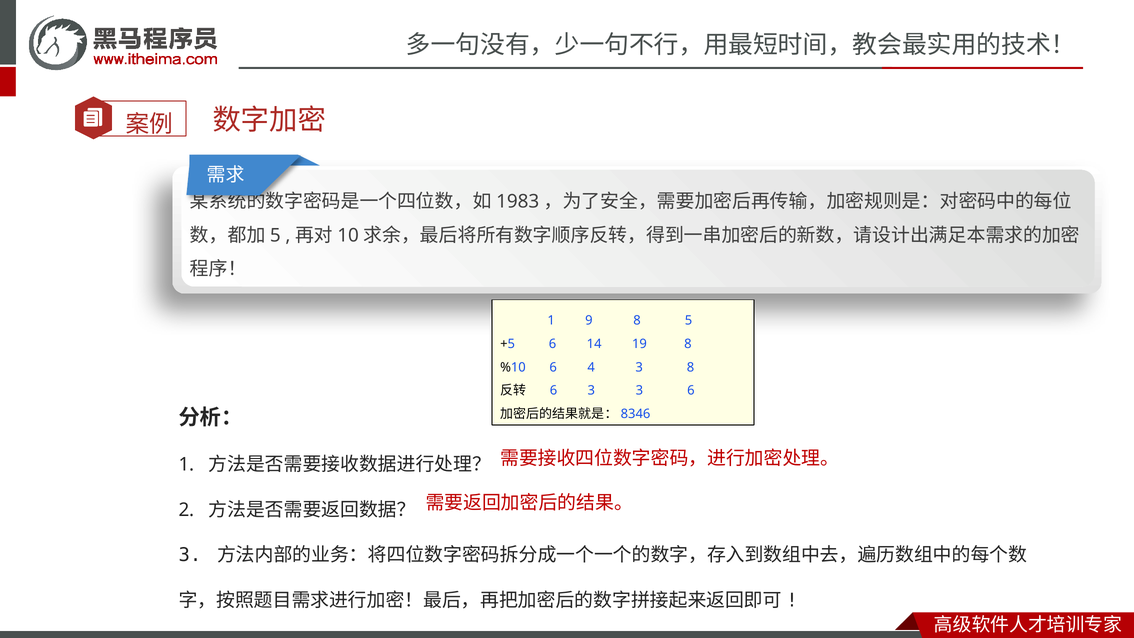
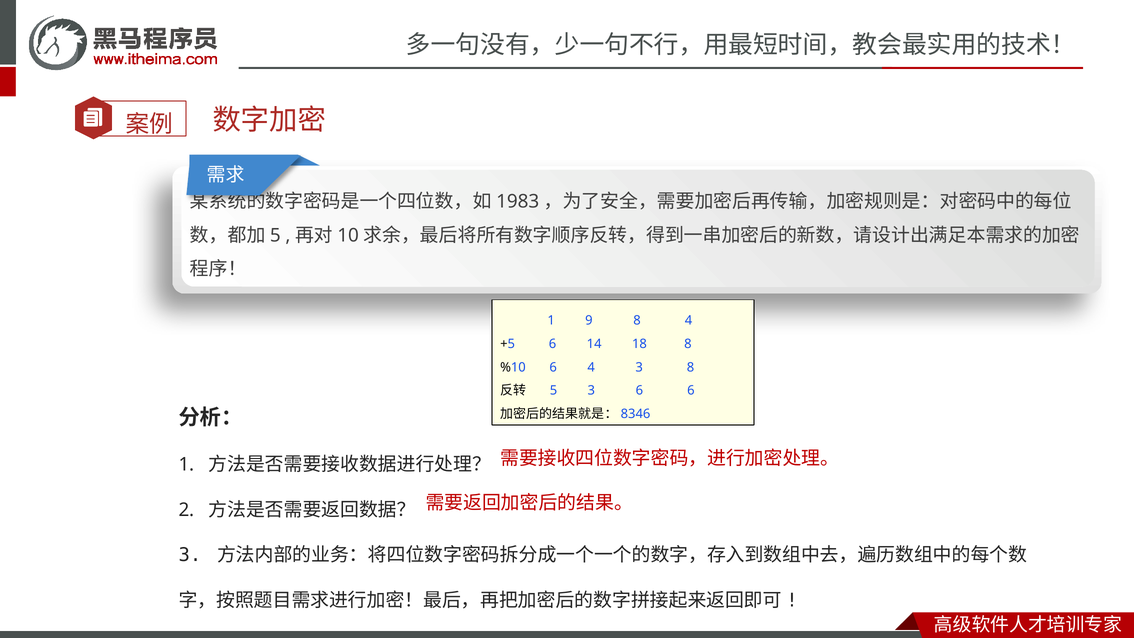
8 5: 5 -> 4 (688, 320)
19: 19 -> 18 (639, 344)
6: 6 -> 5 (554, 391)
3 3: 3 -> 6 (639, 391)
